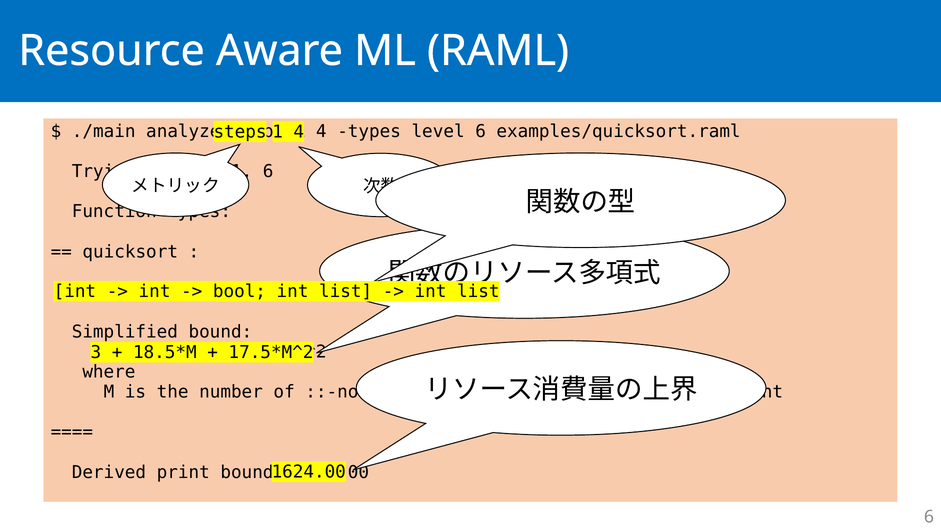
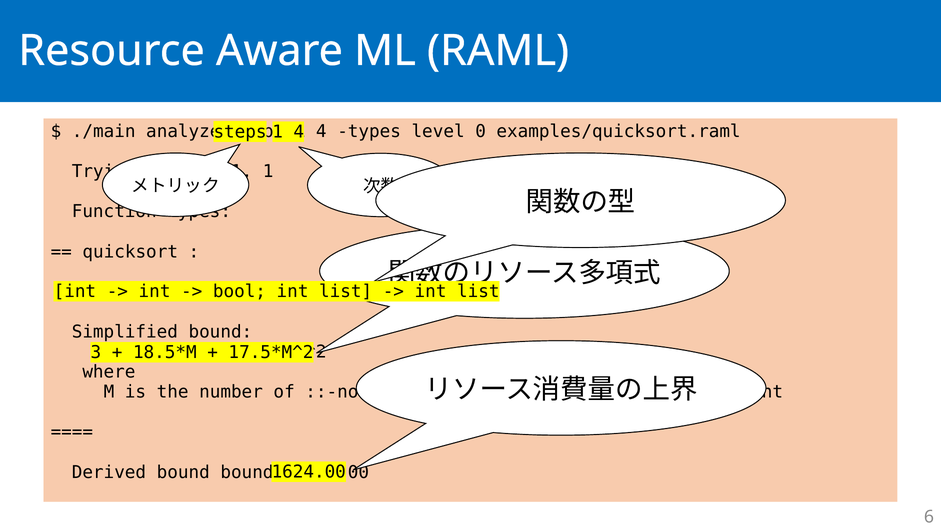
level 6: 6 -> 0 (481, 131)
6: 6 -> 1 (268, 171)
Derived print: print -> bound (183, 472)
